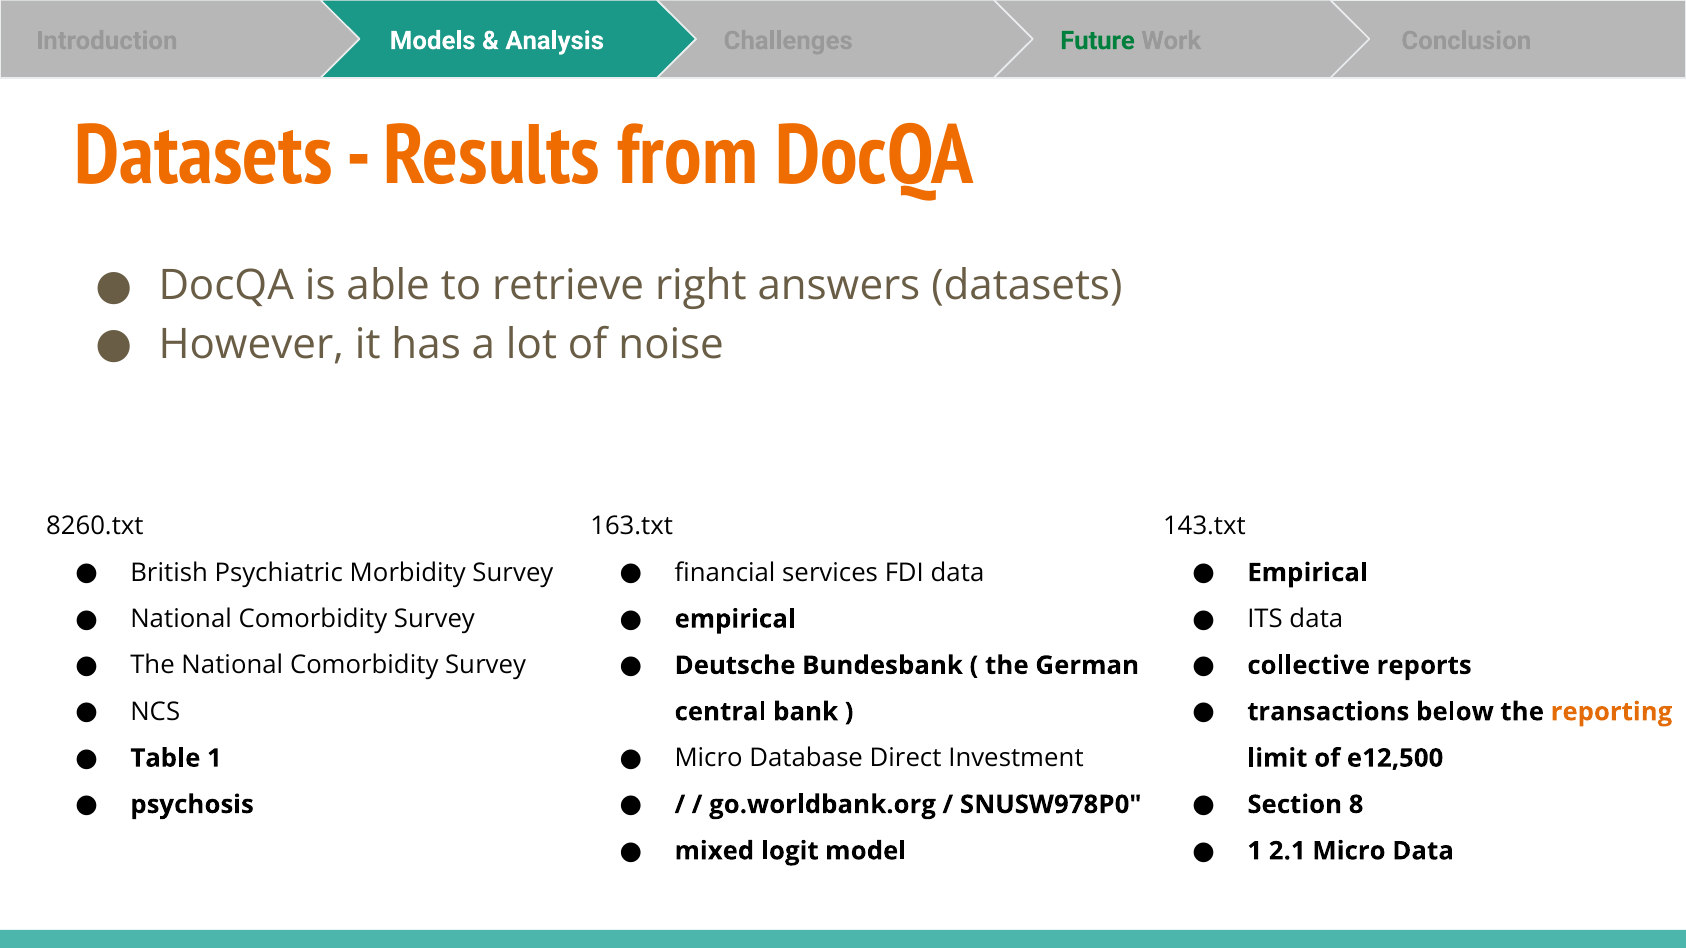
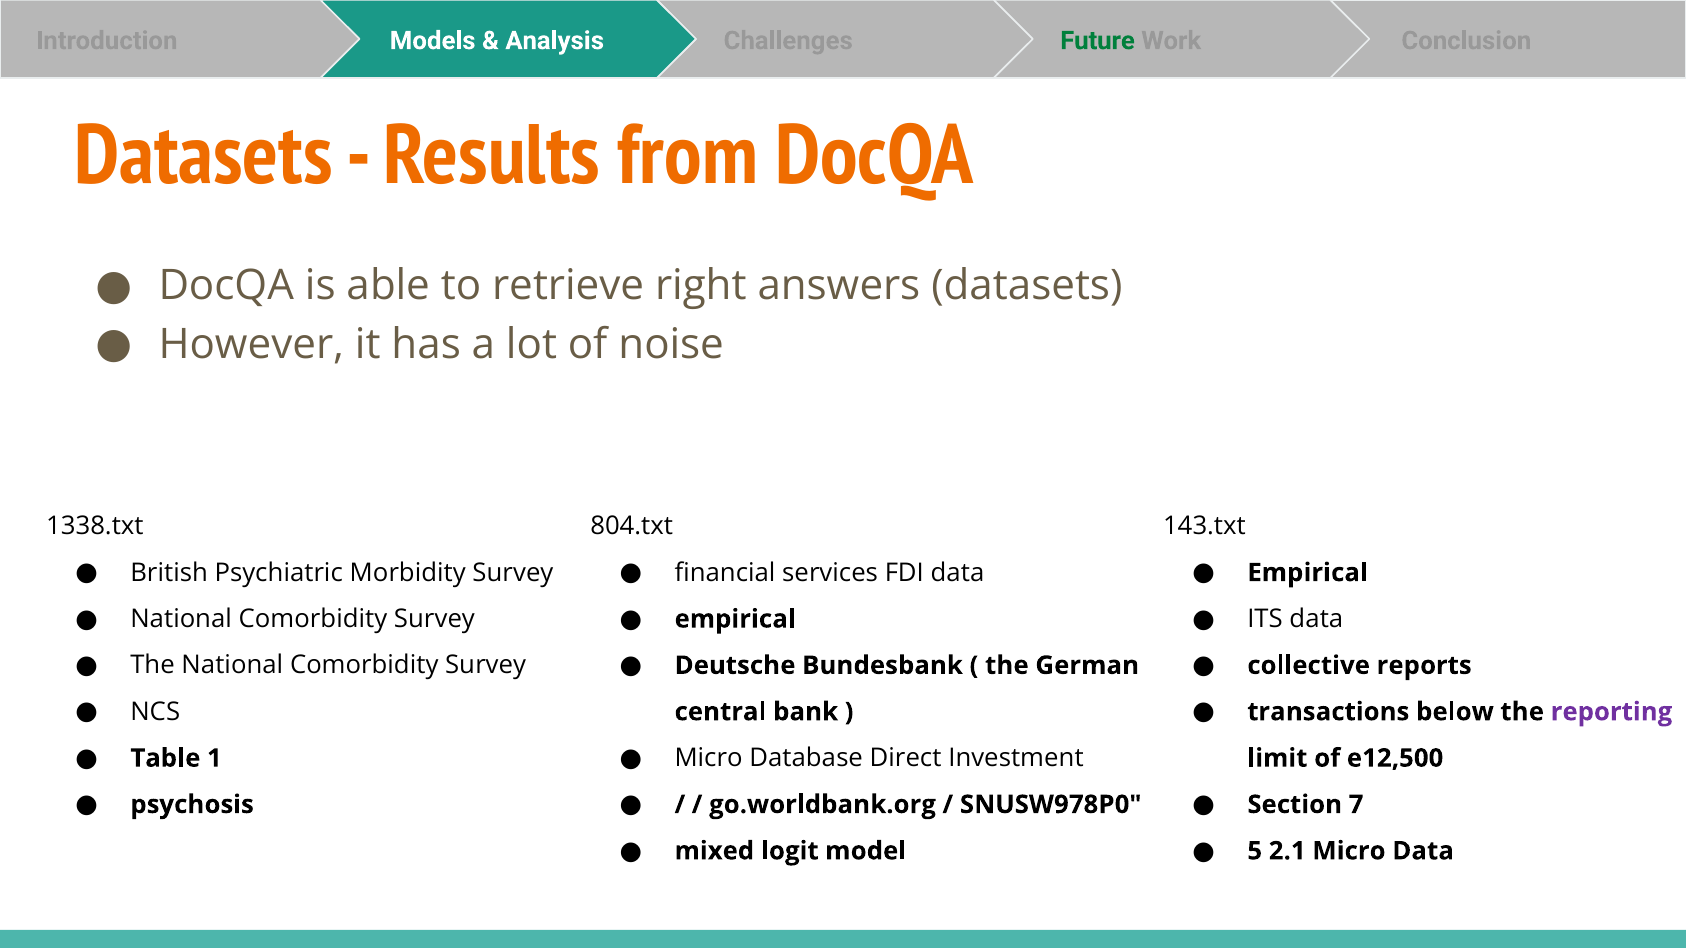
8260.txt: 8260.txt -> 1338.txt (95, 527)
163.txt: 163.txt -> 804.txt (632, 527)
reporting colour: orange -> purple (1611, 712)
8: 8 -> 7 (1356, 805)
1: 1 -> 5 (1255, 851)
